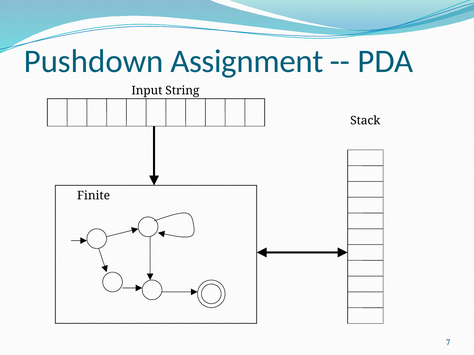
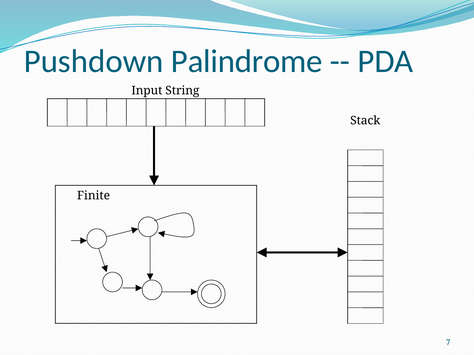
Assignment: Assignment -> Palindrome (247, 62)
